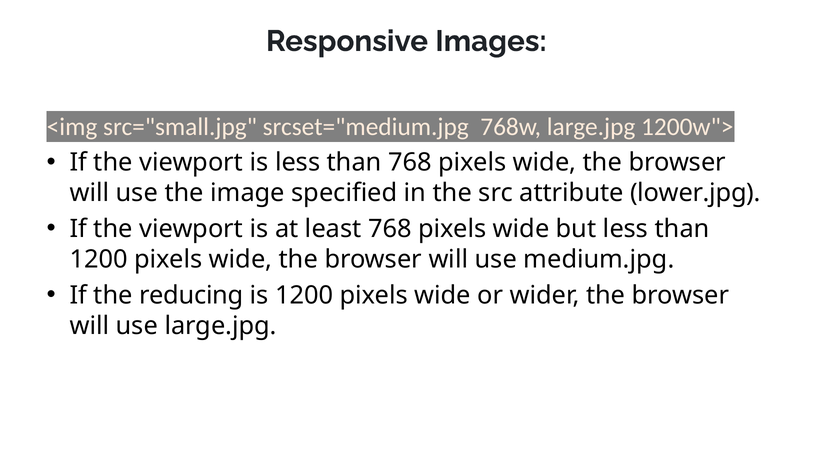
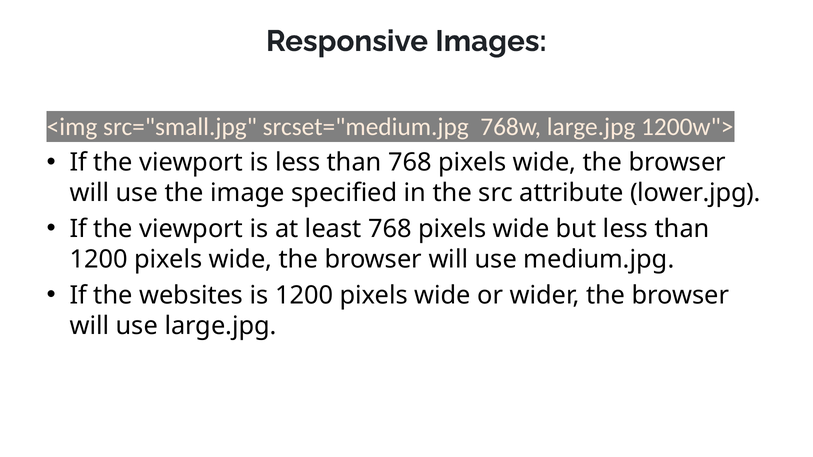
reducing: reducing -> websites (191, 295)
